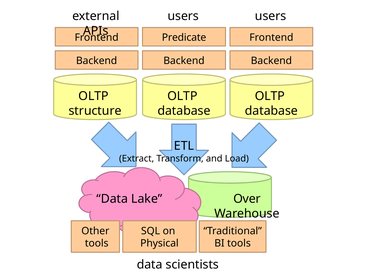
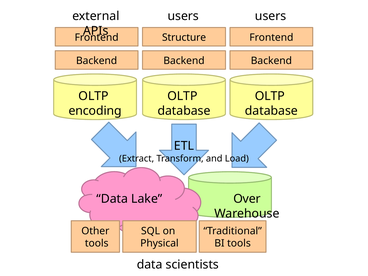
Predicate: Predicate -> Structure (184, 37)
structure: structure -> encoding (95, 111)
